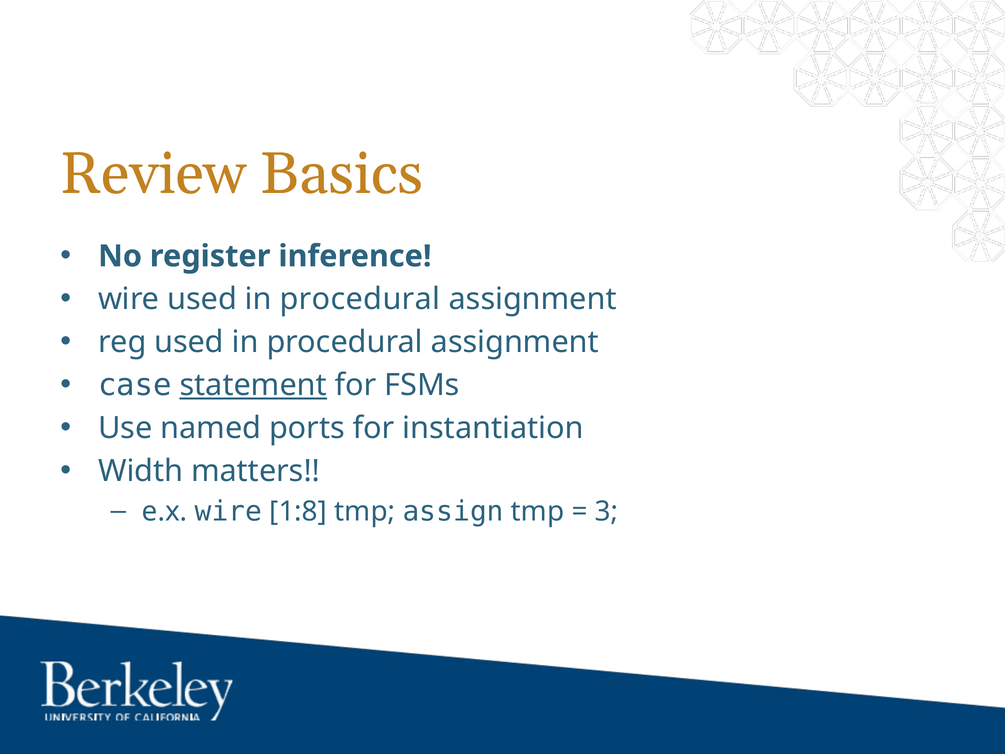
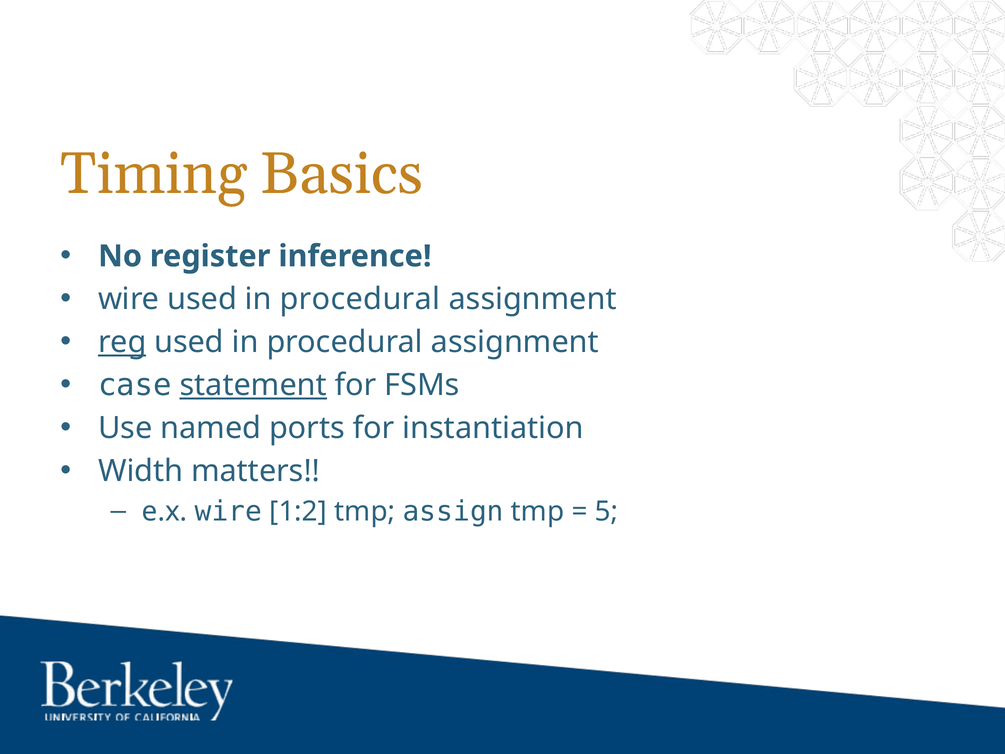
Review: Review -> Timing (154, 174)
reg underline: none -> present (122, 342)
1:8: 1:8 -> 1:2 (298, 512)
3: 3 -> 5 (606, 512)
